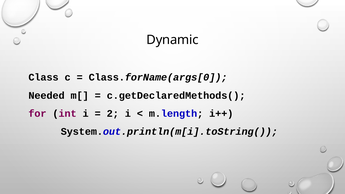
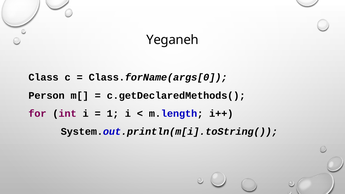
Dynamic: Dynamic -> Yeganeh (173, 40)
Needed: Needed -> Person (47, 96)
2: 2 -> 1 (113, 114)
